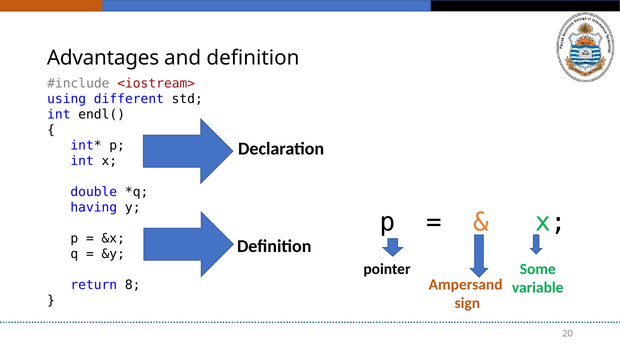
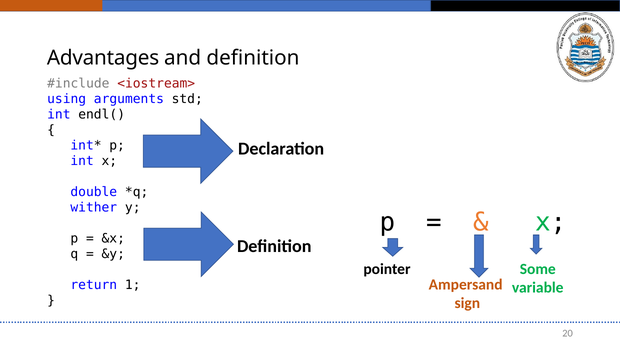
different: different -> arguments (129, 99)
having: having -> wither (94, 207)
8: 8 -> 1 (133, 285)
